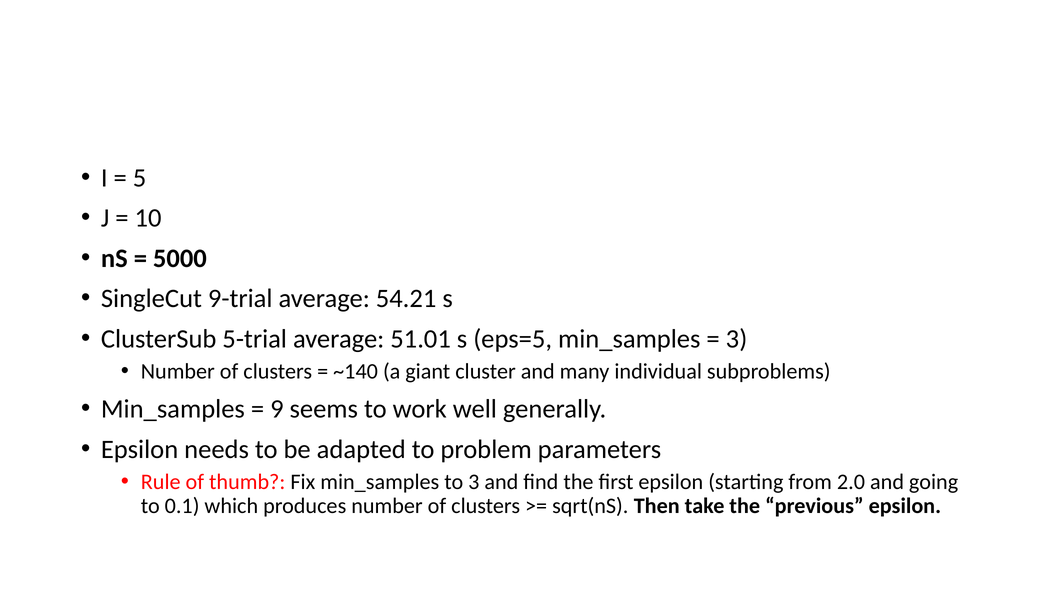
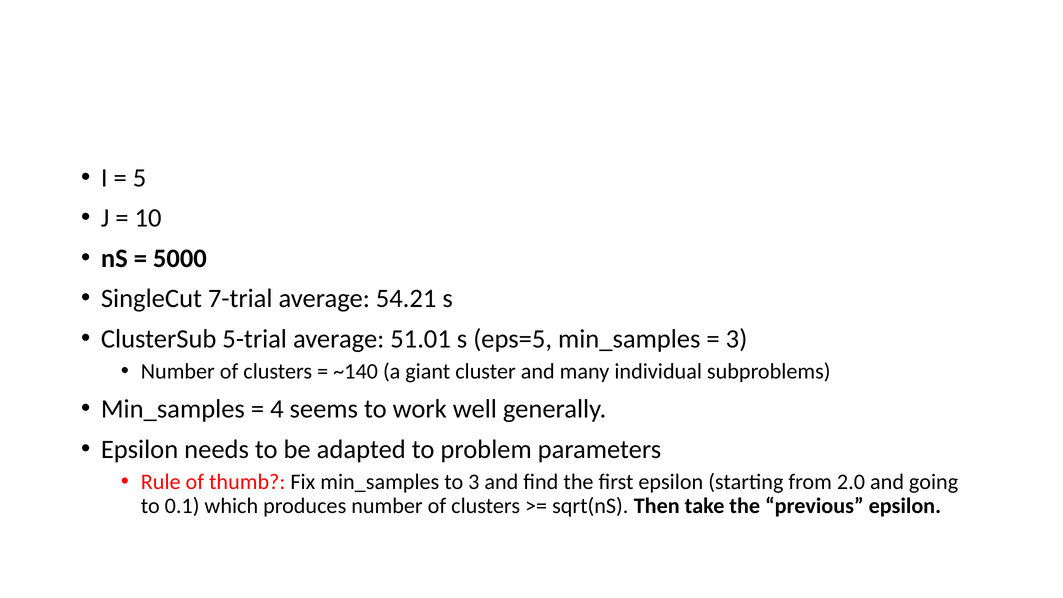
9-trial: 9-trial -> 7-trial (240, 299)
9: 9 -> 4 (277, 409)
